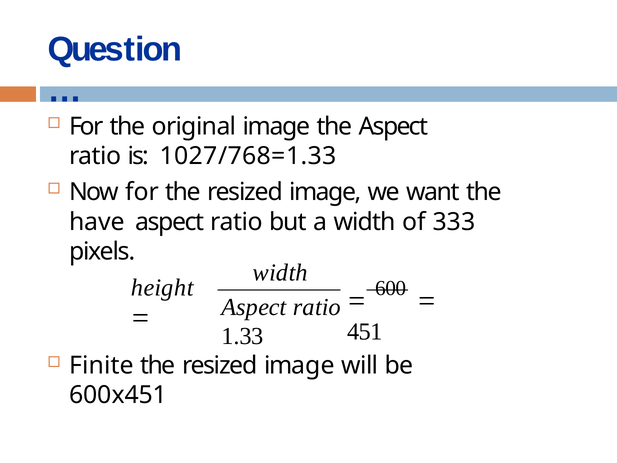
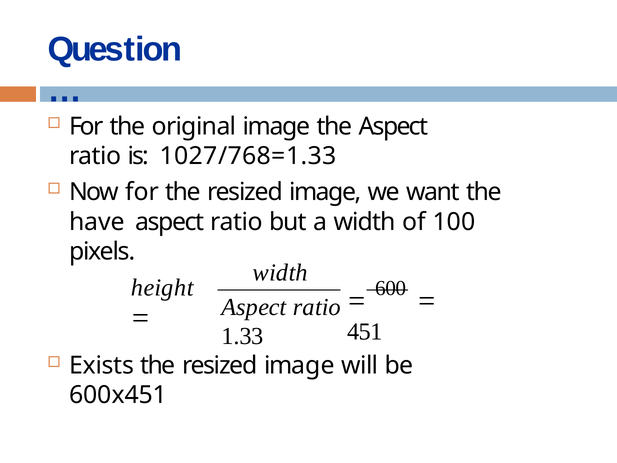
333: 333 -> 100 (454, 222)
Finite: Finite -> Exists (102, 365)
